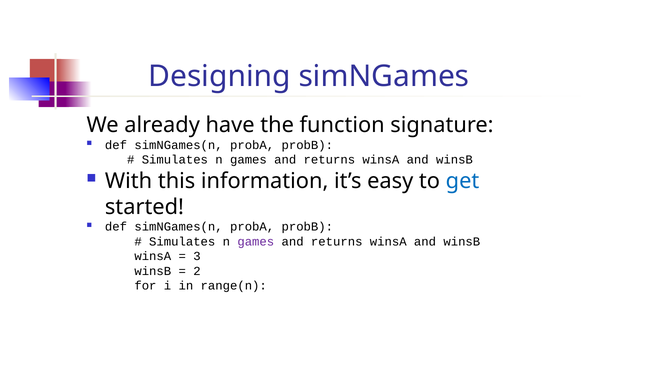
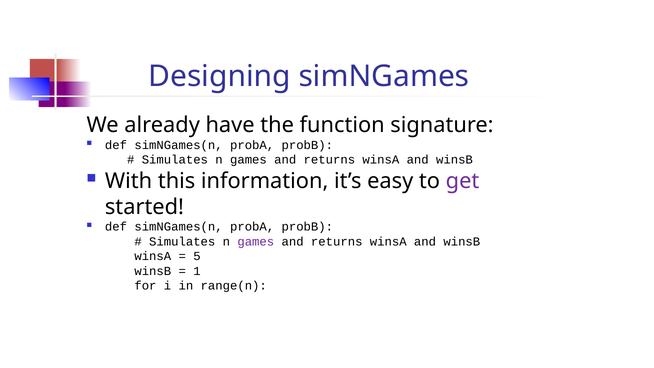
get colour: blue -> purple (463, 181)
3: 3 -> 5 (197, 256)
2: 2 -> 1 (197, 271)
